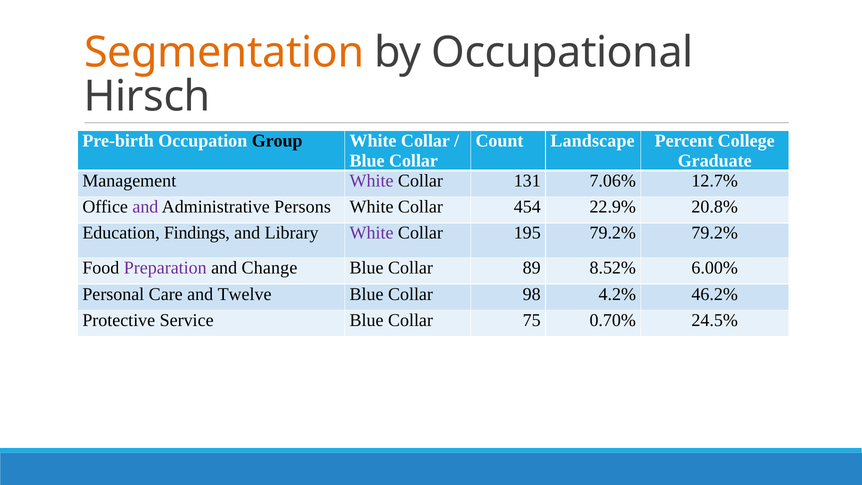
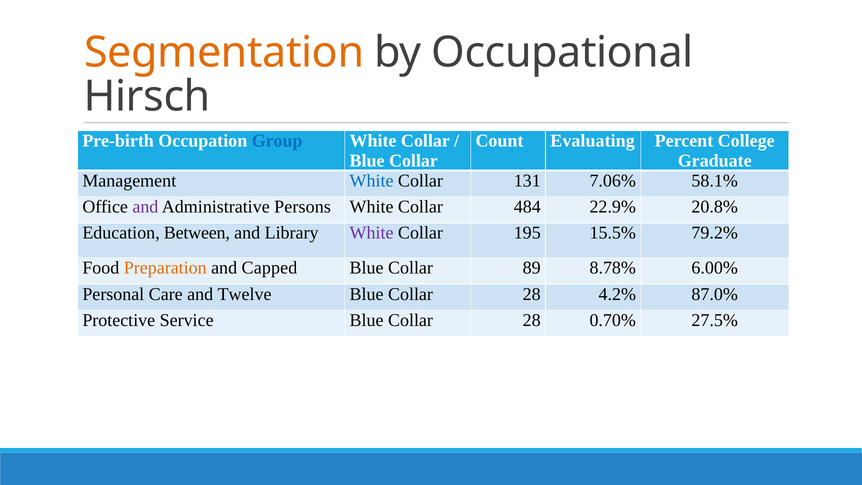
Group colour: black -> blue (277, 141)
Landscape: Landscape -> Evaluating (593, 141)
White colour: purple -> blue (372, 181)
12.7%: 12.7% -> 58.1% (715, 181)
454: 454 -> 484 (527, 207)
Findings: Findings -> Between (197, 233)
195 79.2%: 79.2% -> 15.5% (613, 233)
Preparation colour: purple -> orange (165, 268)
Change: Change -> Capped (269, 268)
8.52%: 8.52% -> 8.78% (613, 268)
98: 98 -> 28 (532, 294)
46.2%: 46.2% -> 87.0% (715, 294)
Service Blue Collar 75: 75 -> 28 (532, 320)
24.5%: 24.5% -> 27.5% (715, 320)
